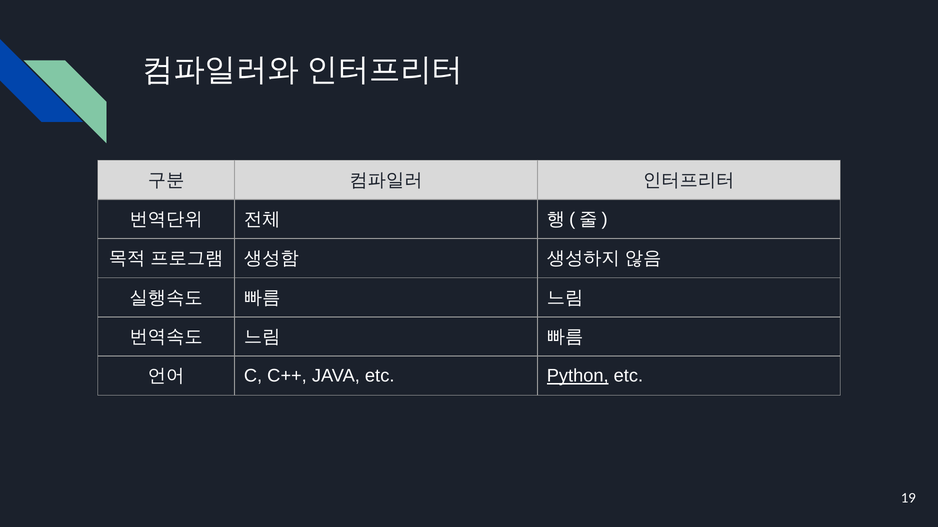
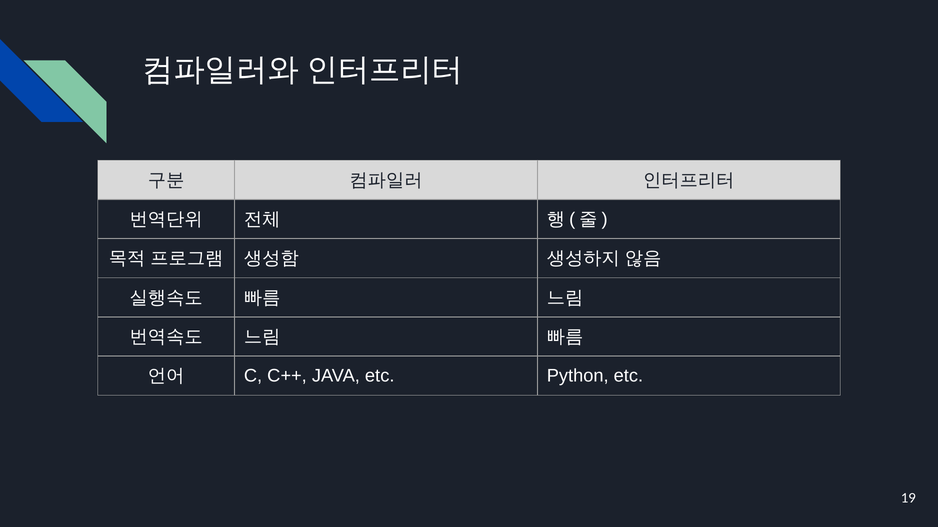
Python underline: present -> none (578, 376)
